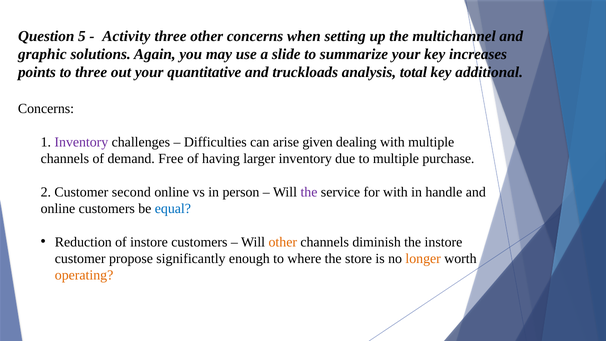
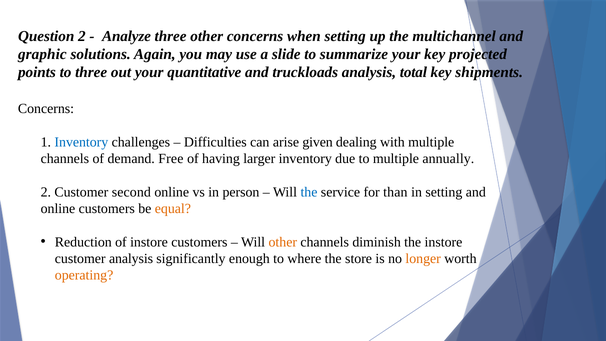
Question 5: 5 -> 2 (82, 36)
Activity: Activity -> Analyze (126, 36)
increases: increases -> projected (478, 54)
additional: additional -> shipments (489, 72)
Inventory colour: purple -> blue (81, 142)
purchase: purchase -> annually (448, 159)
the colour: purple -> blue (309, 192)
for with: with -> than (395, 192)
in handle: handle -> setting (444, 192)
equal colour: blue -> orange (173, 209)
customer propose: propose -> analysis (131, 259)
